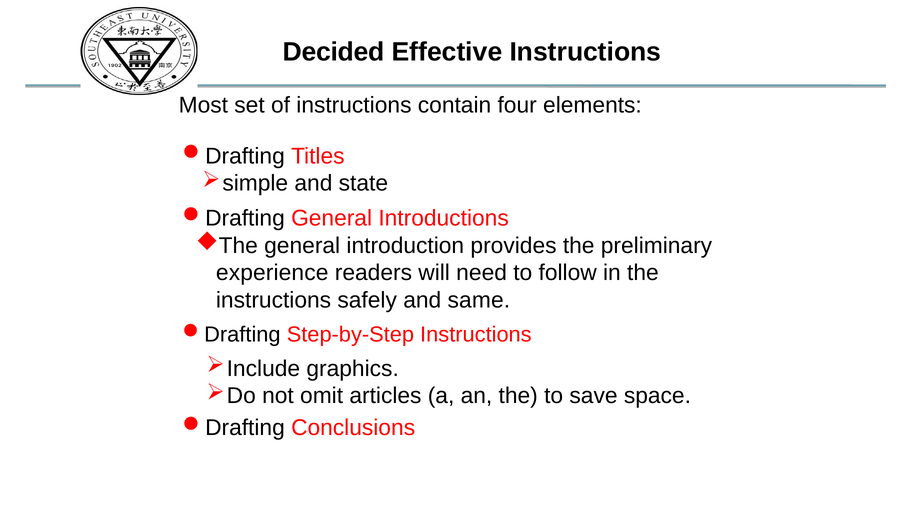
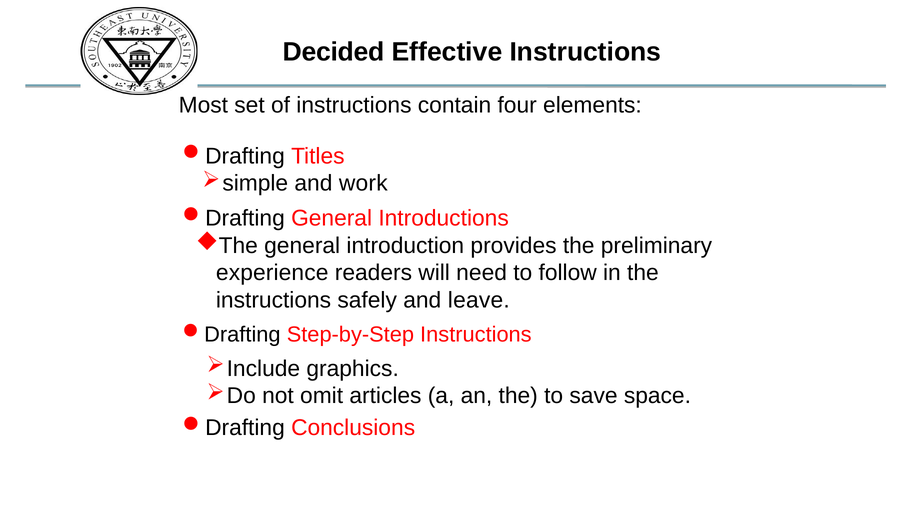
state: state -> work (363, 184)
same: same -> leave (479, 300)
